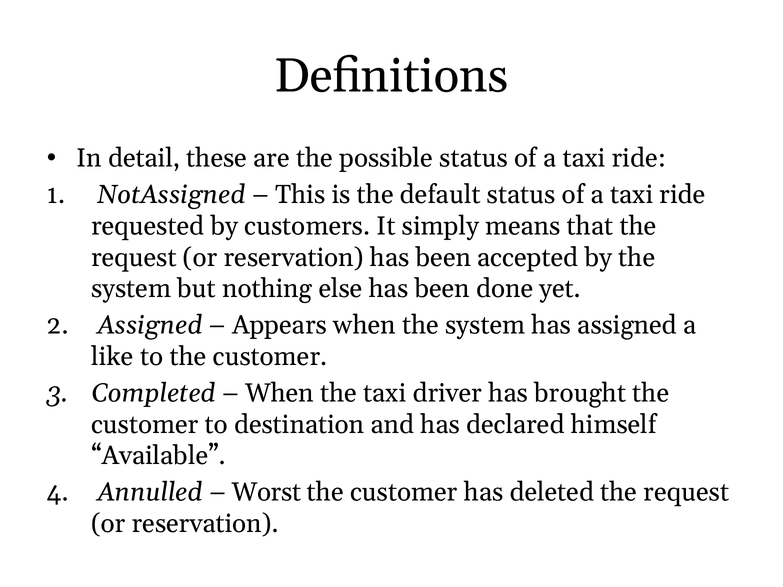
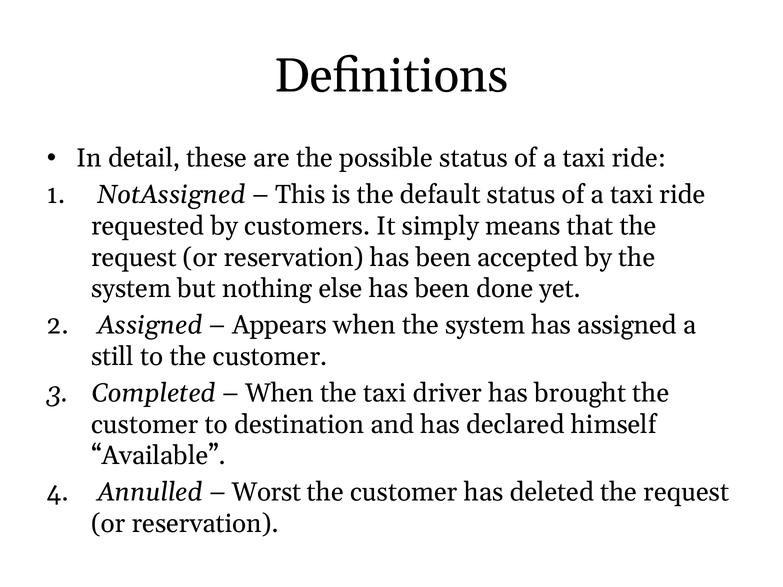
like: like -> still (112, 357)
